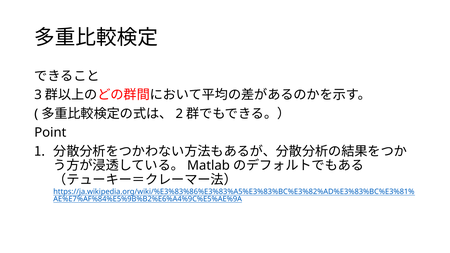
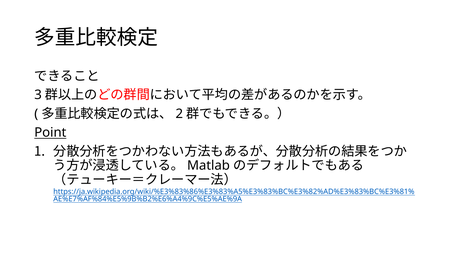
Point underline: none -> present (50, 133)
